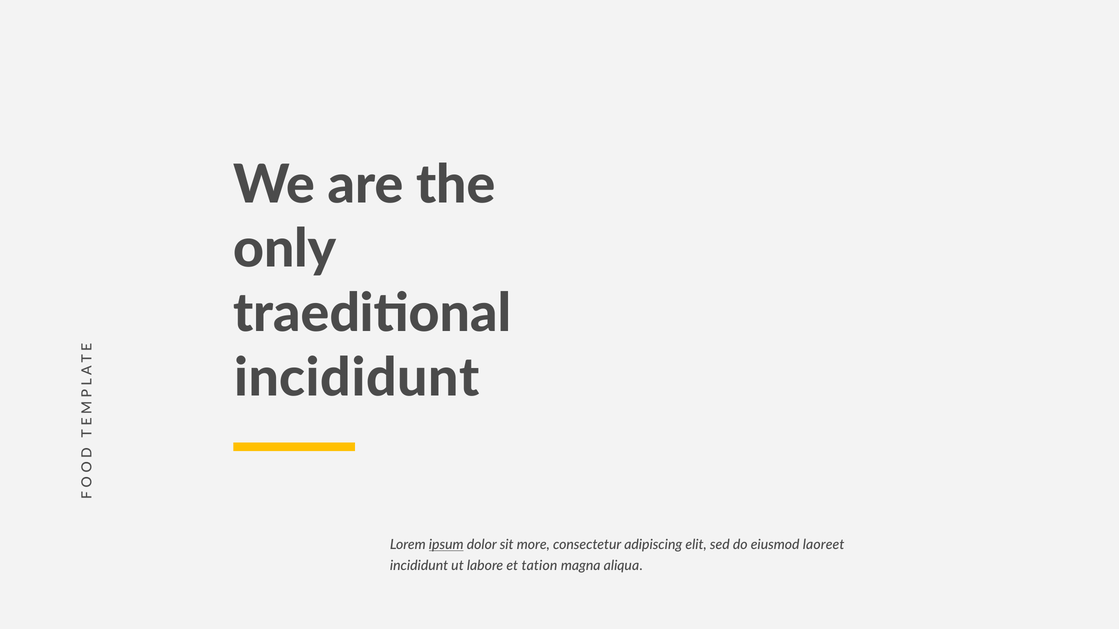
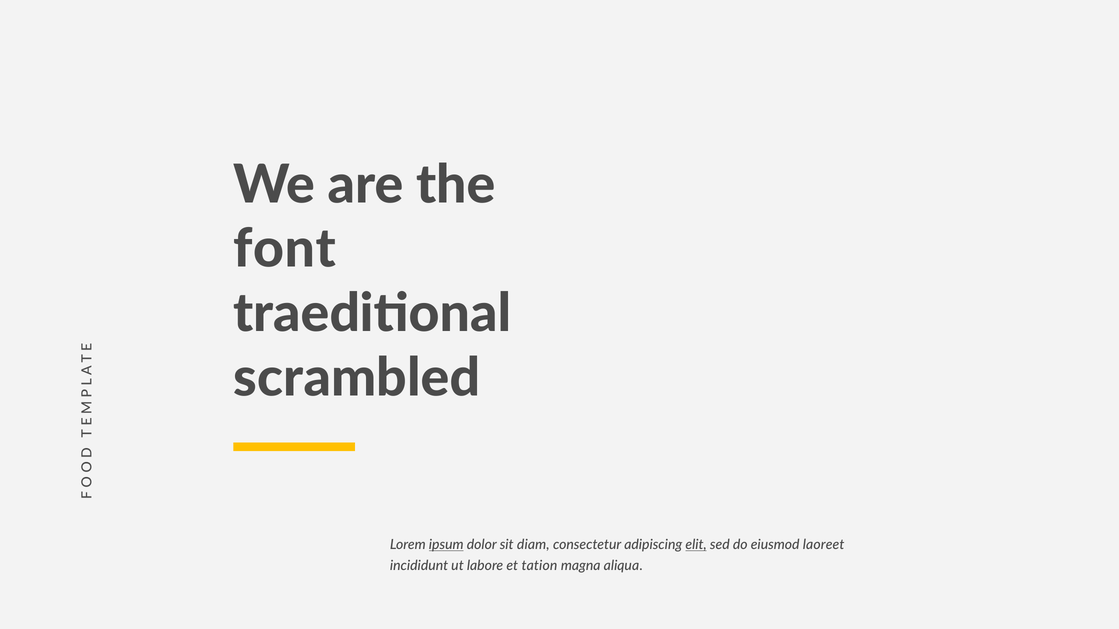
only: only -> font (285, 249)
incididunt: incididunt -> scrambled (357, 378)
more: more -> diam (533, 545)
elit underline: none -> present (696, 545)
